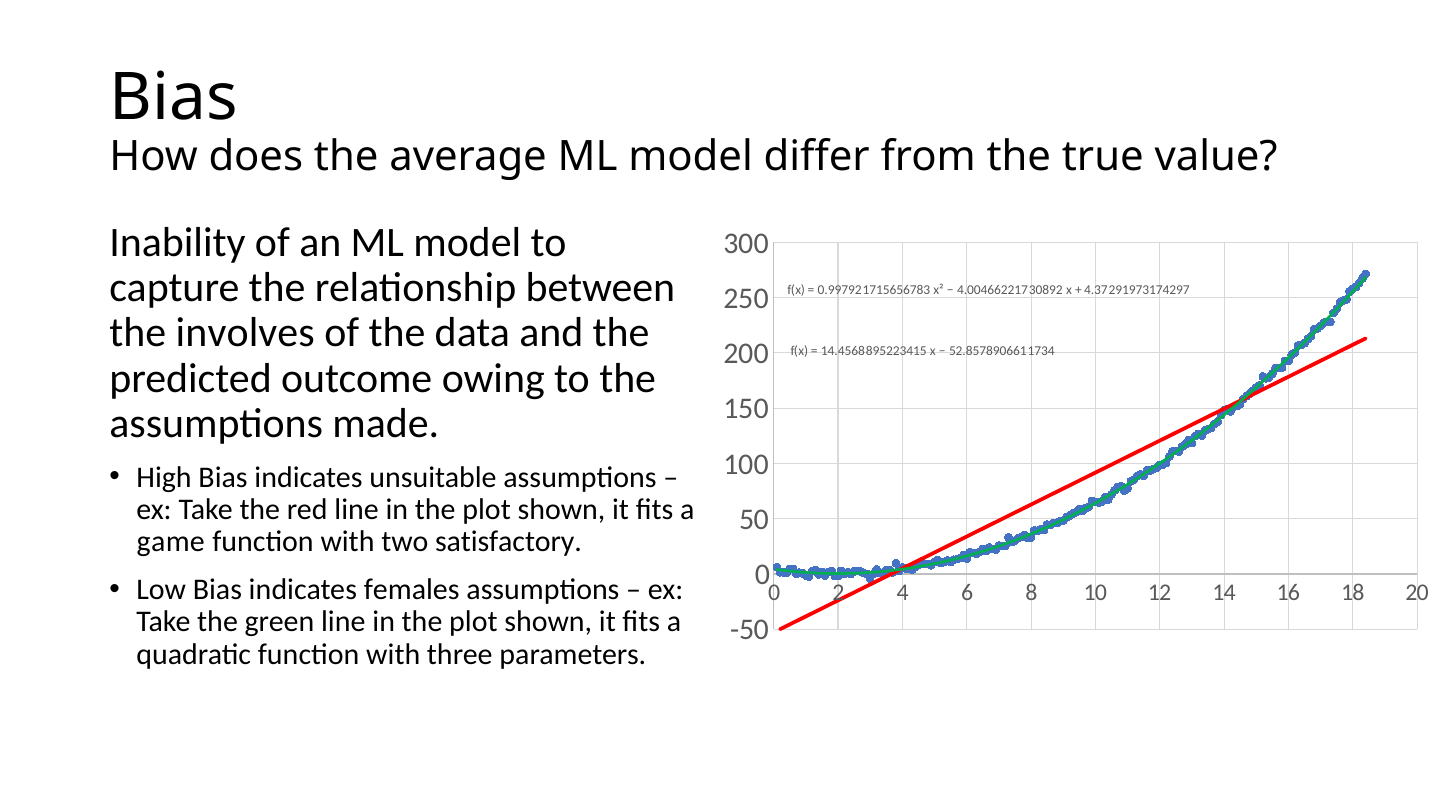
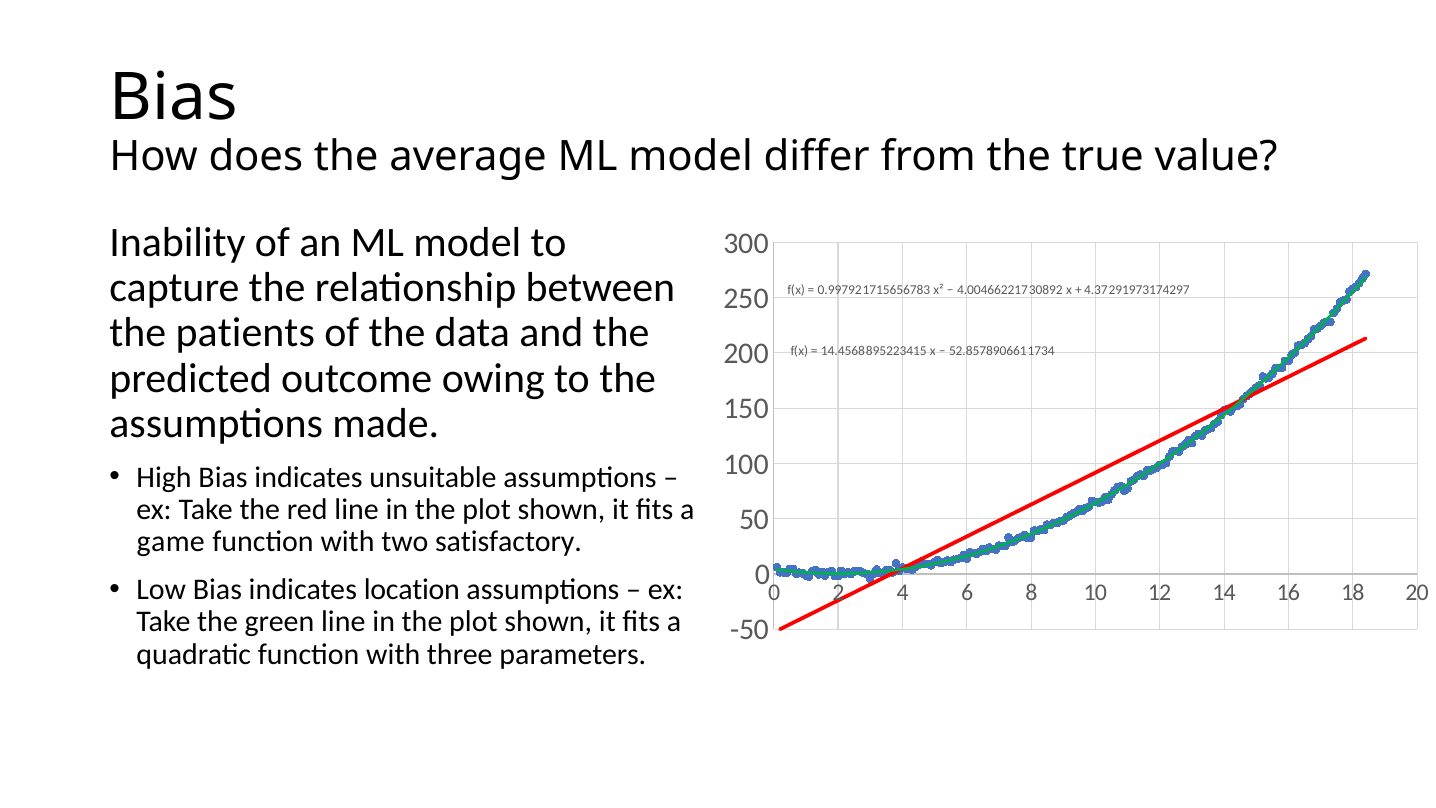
involves: involves -> patients (245, 333)
females: females -> location (412, 589)
